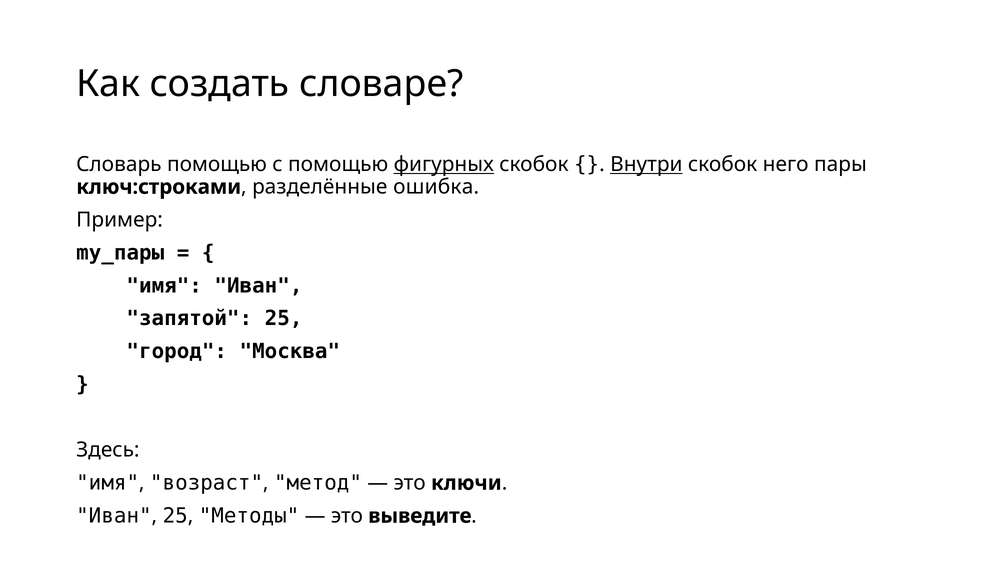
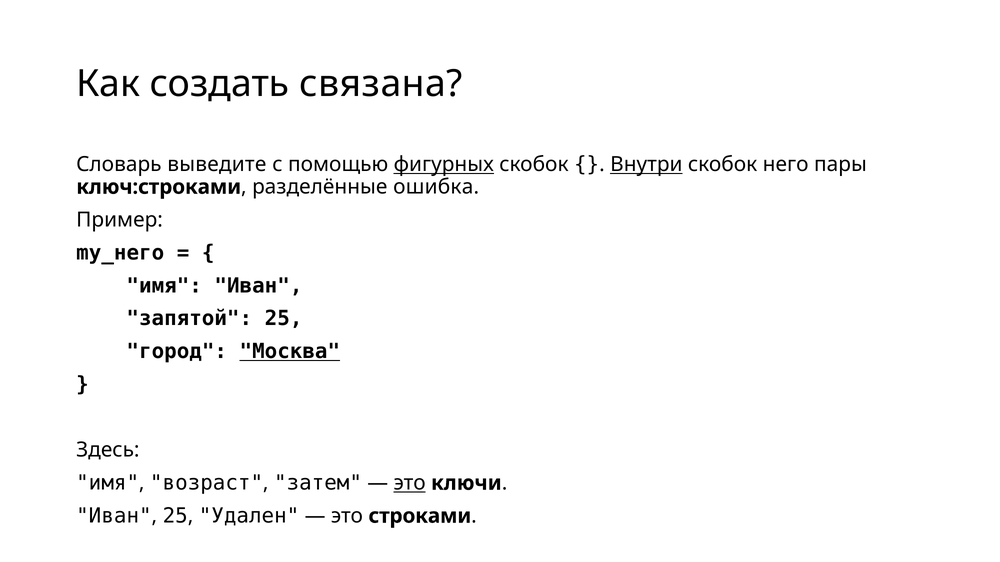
словаре: словаре -> связана (381, 84)
Словарь помощью: помощью -> выведите (217, 165)
my_пары: my_пары -> my_него (120, 253)
Москва underline: none -> present (290, 352)
метод: метод -> затем (318, 483)
это underline: none -> present (410, 483)
Методы: Методы -> Удален (249, 516)
выведите: выведите -> строками (420, 516)
